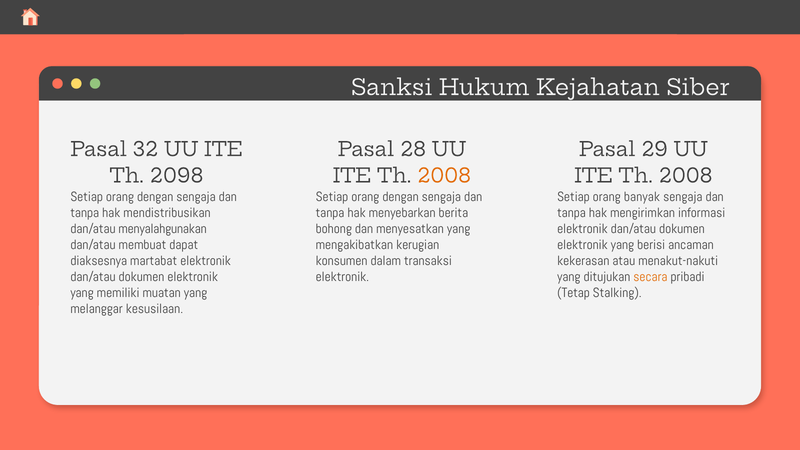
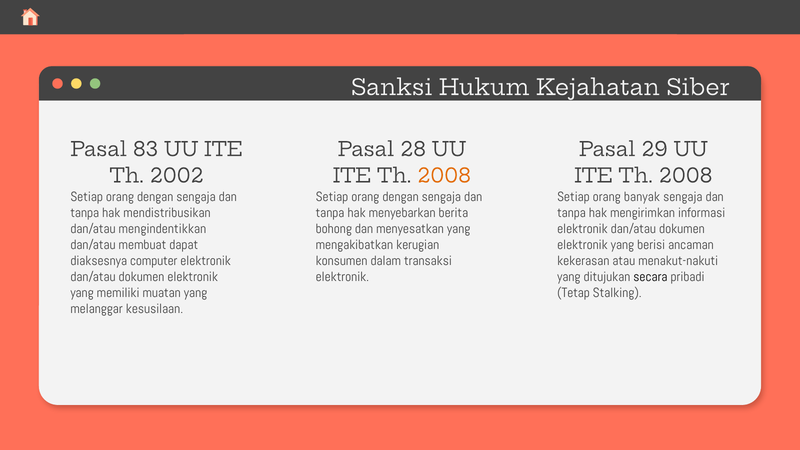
32: 32 -> 83 (145, 149)
2098: 2098 -> 2002 (177, 176)
menyalahgunakan: menyalahgunakan -> mengindentikkan (162, 229)
martabat: martabat -> computer (154, 261)
secara colour: orange -> black (650, 277)
